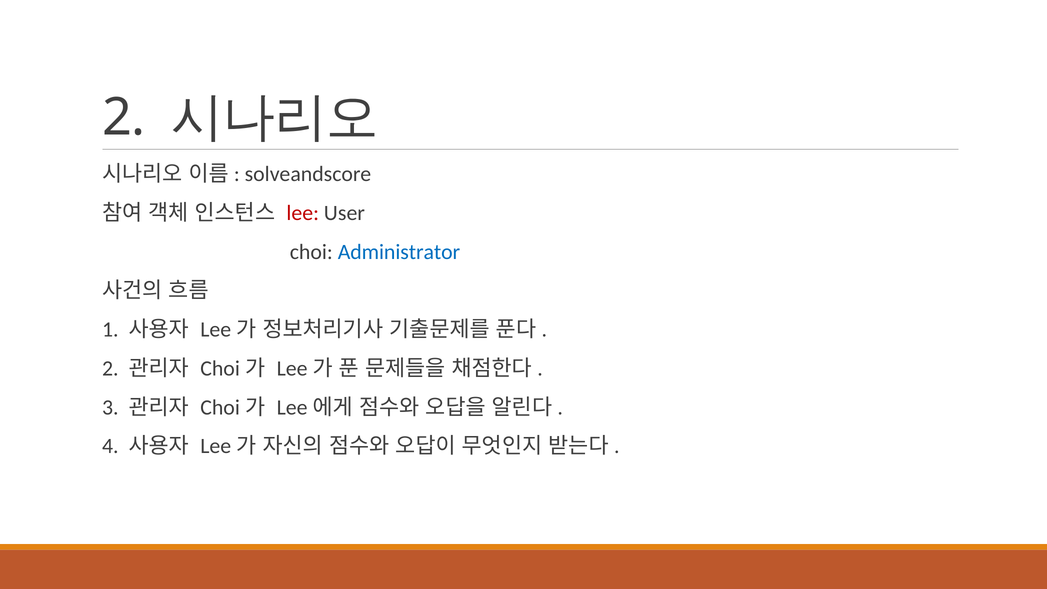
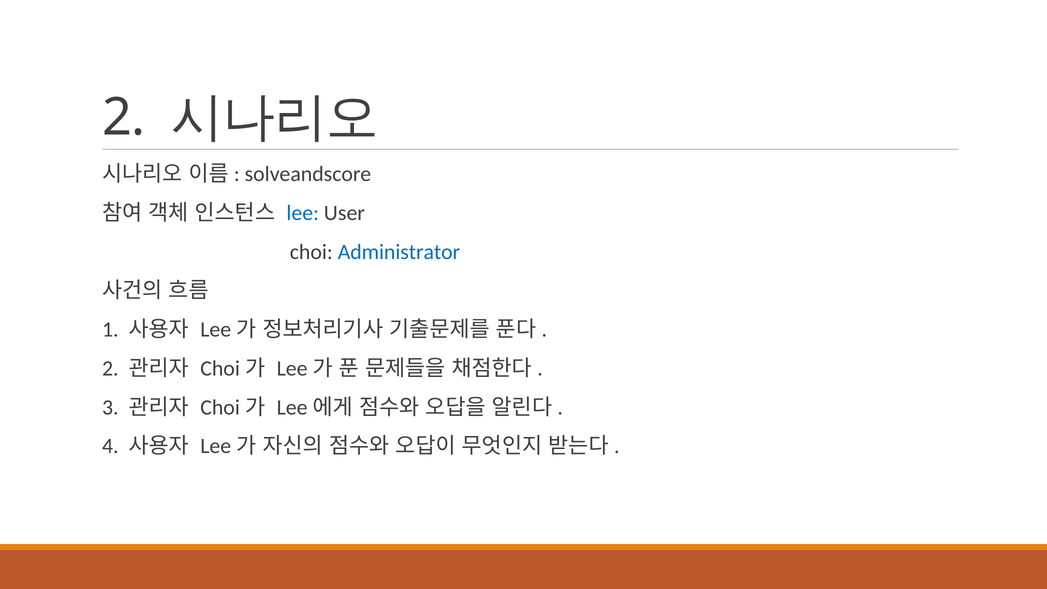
lee colour: red -> blue (303, 213)
